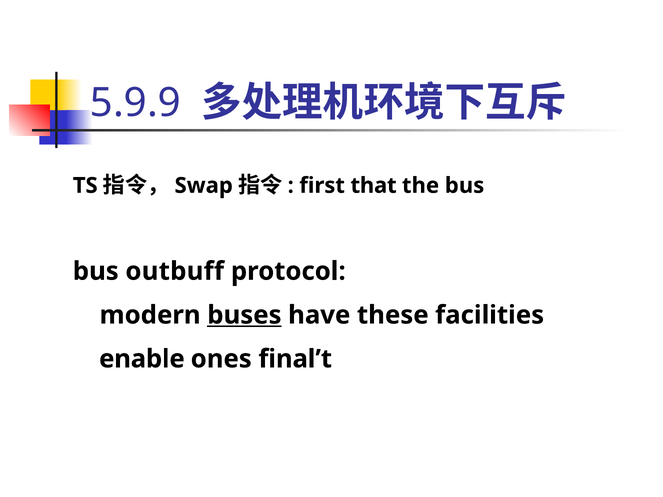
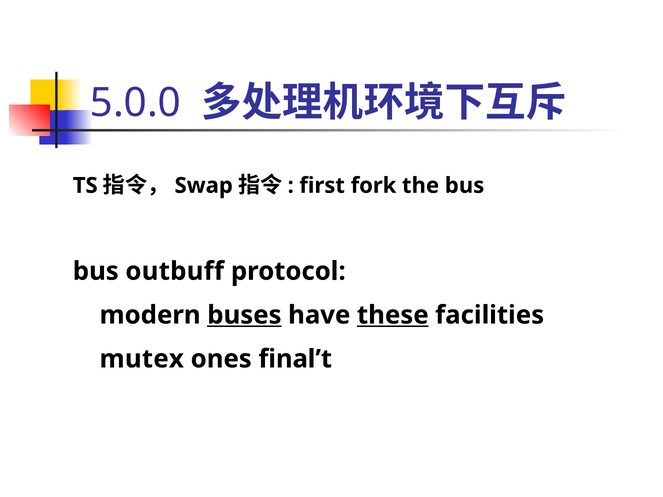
5.9.9: 5.9.9 -> 5.0.0 (136, 103)
that: that -> fork (374, 186)
these underline: none -> present (393, 315)
enable: enable -> mutex (142, 359)
